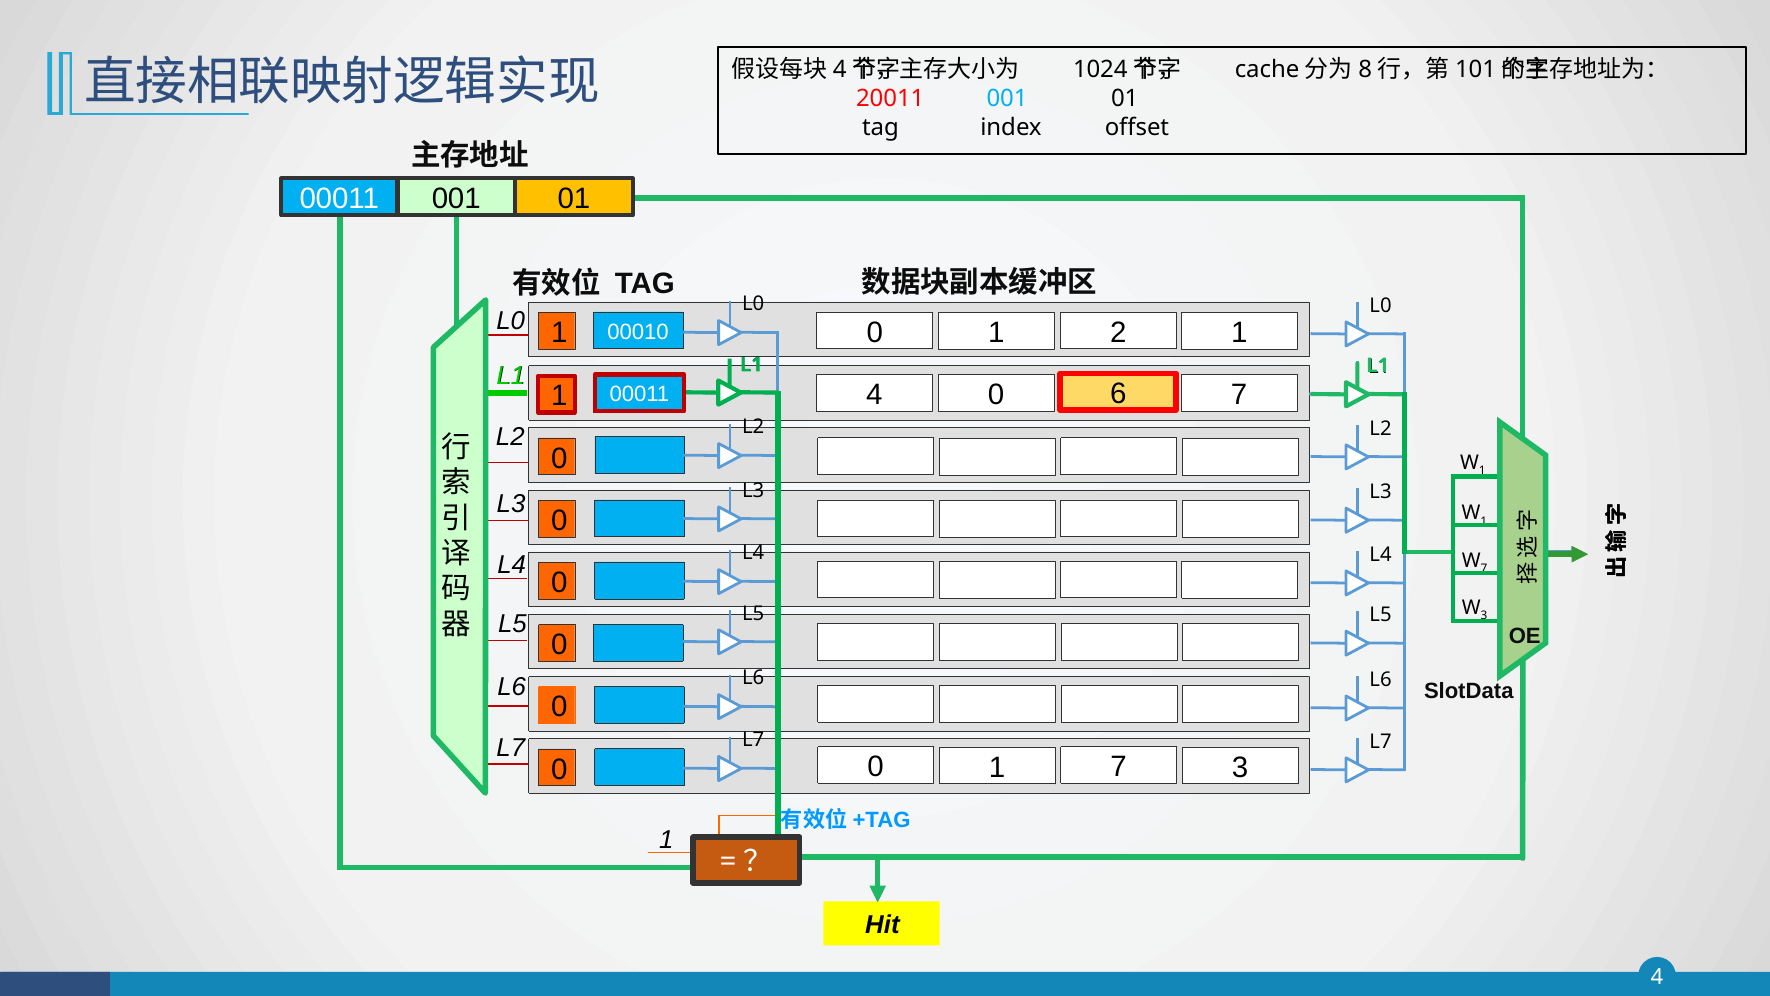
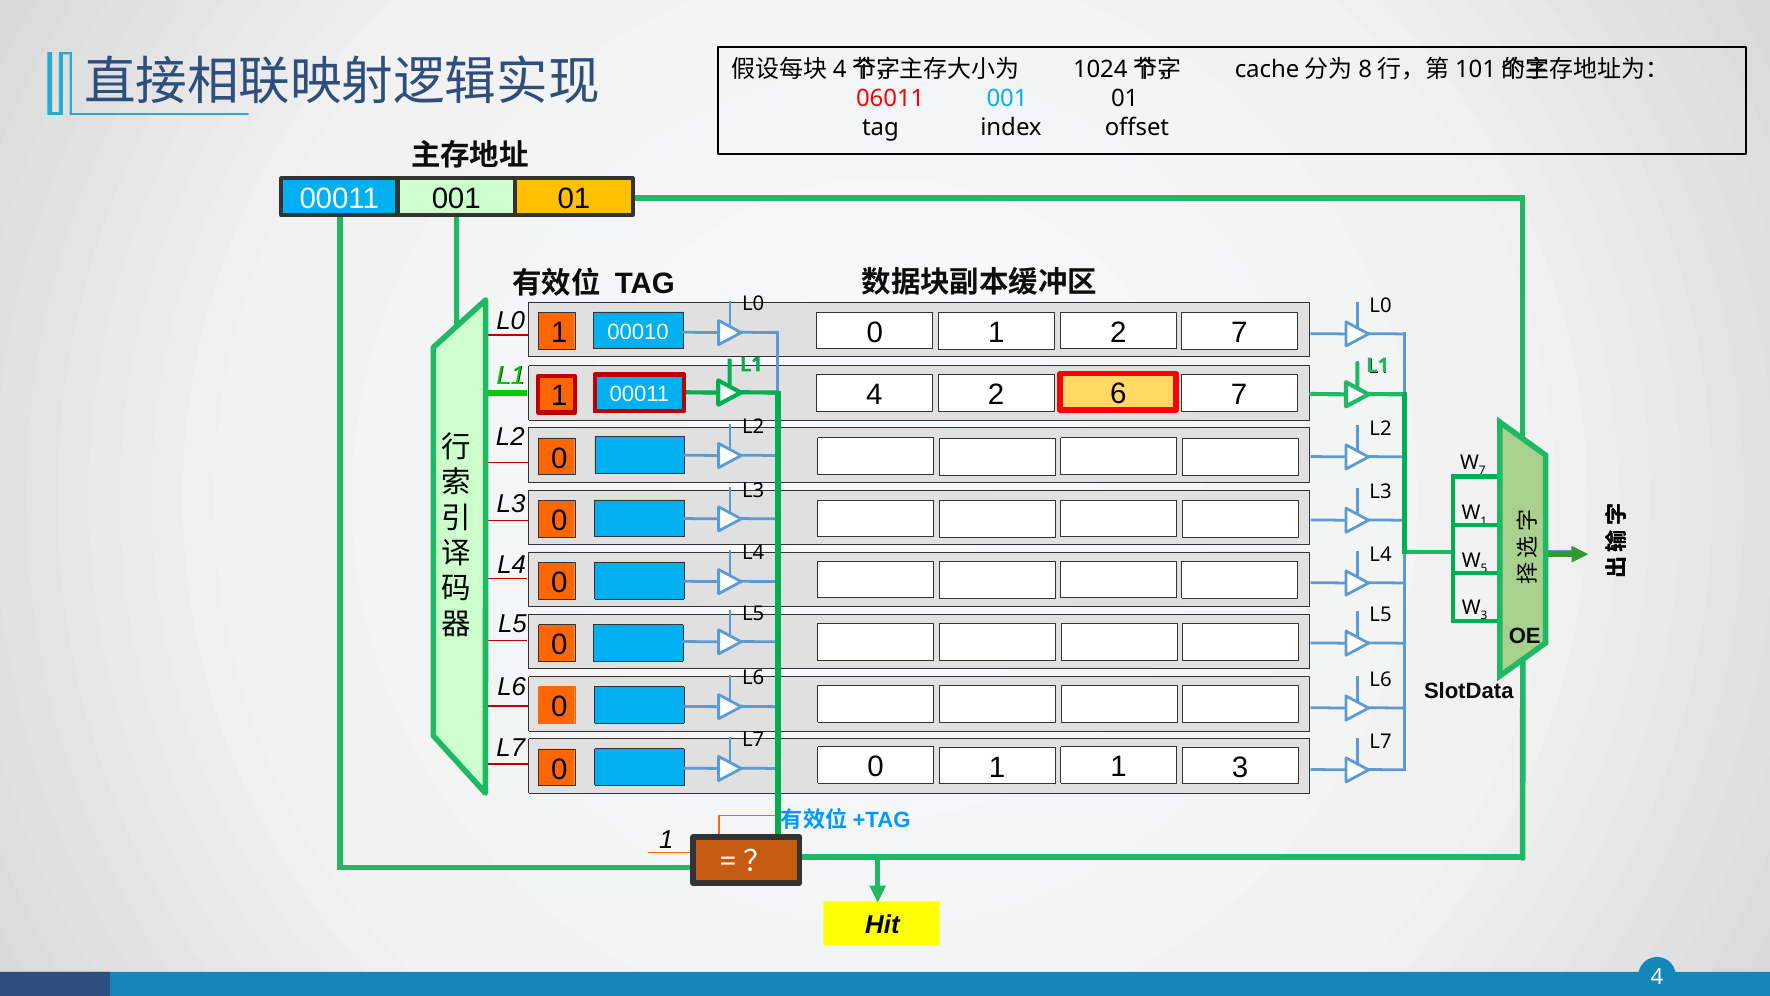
20011: 20011 -> 06011 (890, 99)
2 1: 1 -> 7 (1239, 333)
4 0: 0 -> 2 (996, 395)
1: 1 -> 7 (1482, 471)
7: 7 -> 5 (1484, 568)
1 7: 7 -> 1 (1119, 767)
